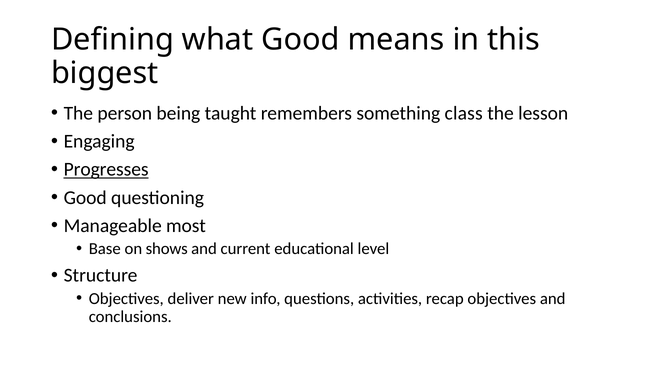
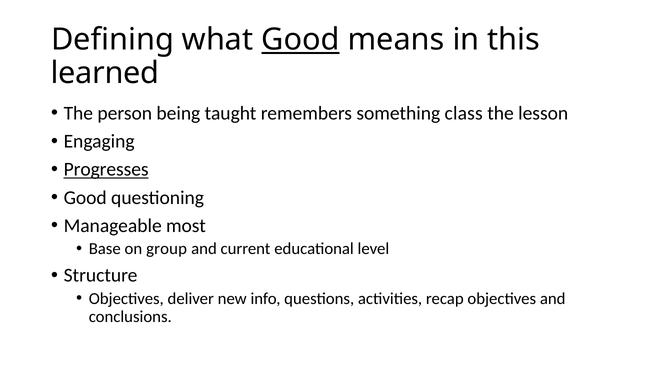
Good underline: none -> present (300, 40)
biggest: biggest -> learned (105, 73)
shows: shows -> group (167, 249)
